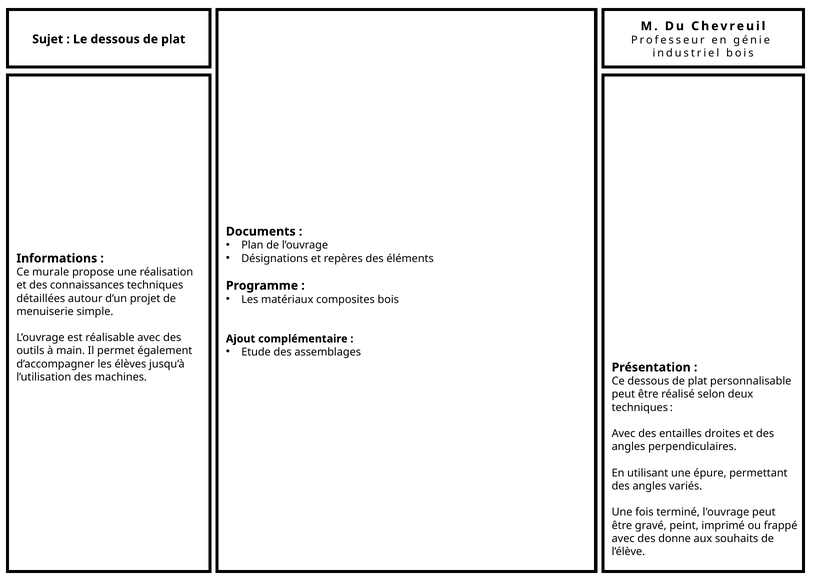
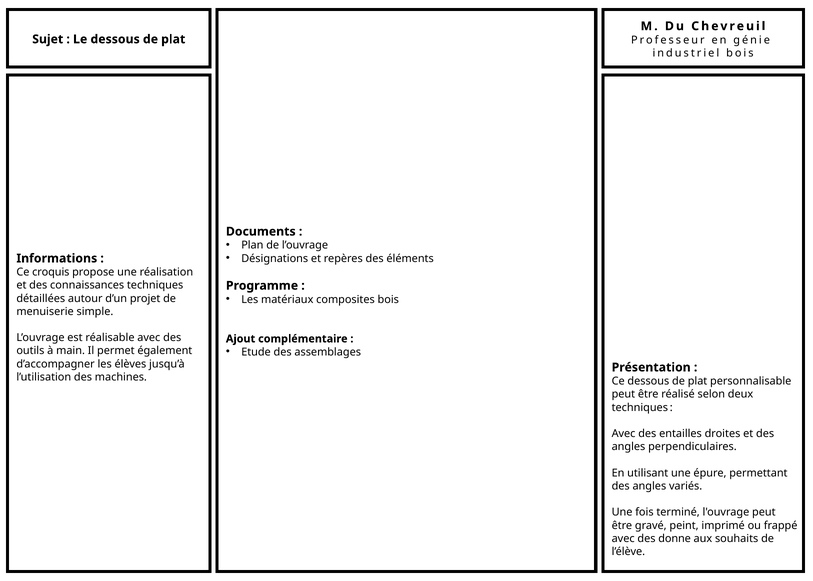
murale: murale -> croquis (51, 272)
